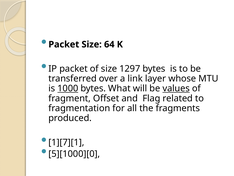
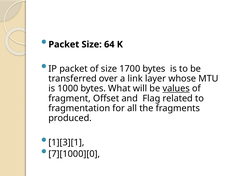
1297: 1297 -> 1700 (130, 69)
1000 underline: present -> none (68, 88)
1][7][1: 1][7][1 -> 1][3][1 (66, 142)
5][1000][0: 5][1000][0 -> 7][1000][0 (74, 154)
